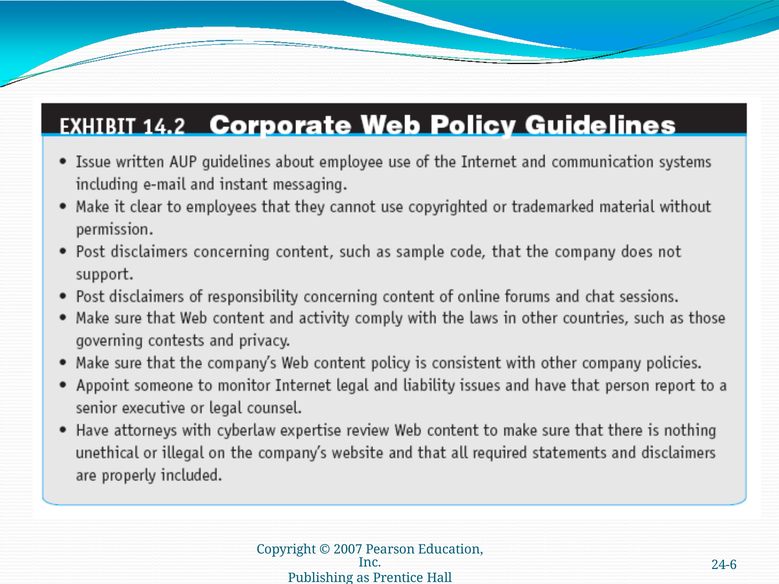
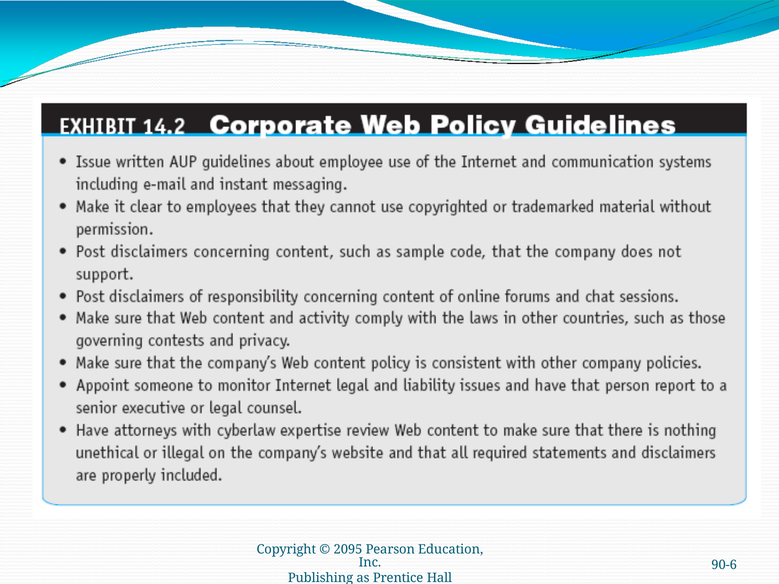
2007: 2007 -> 2095 (348, 549)
24-6: 24-6 -> 90-6 (724, 565)
